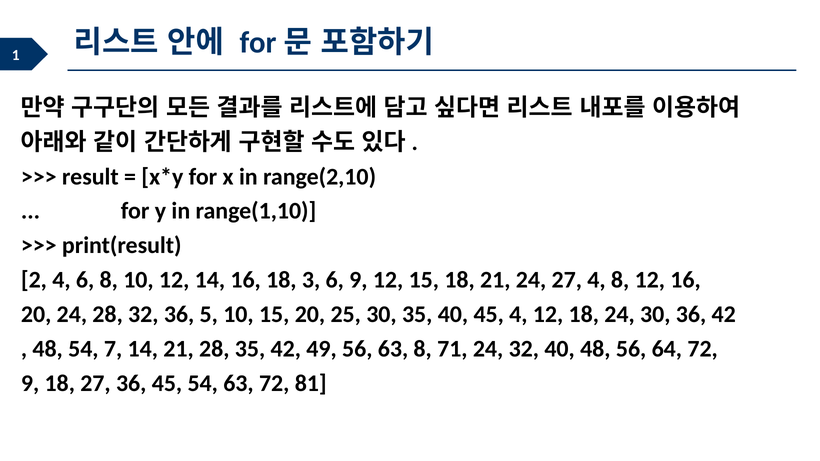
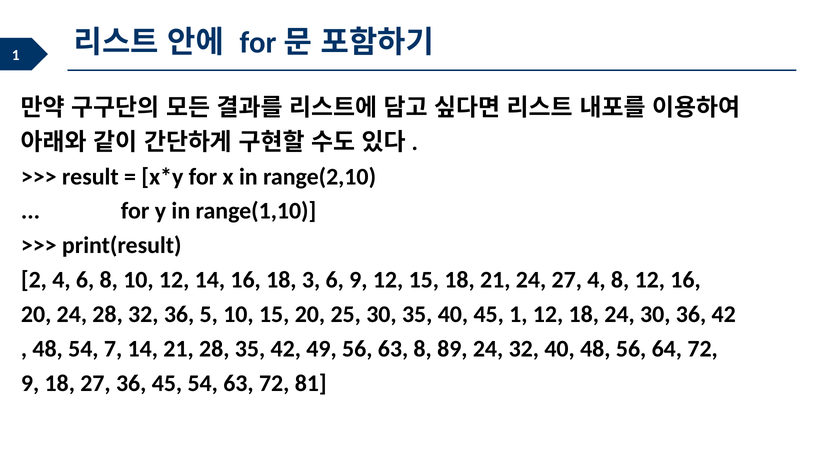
45 4: 4 -> 1 (518, 315)
71: 71 -> 89 (452, 349)
